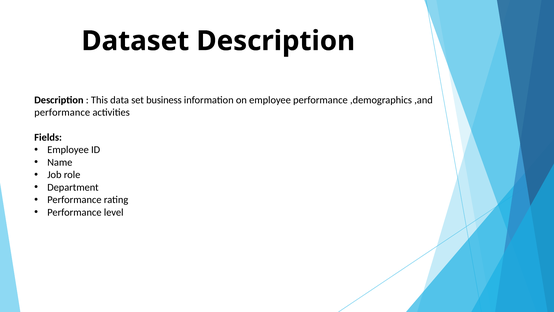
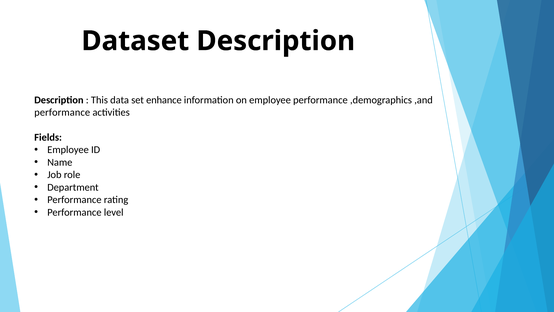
business: business -> enhance (164, 100)
